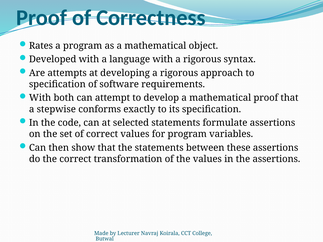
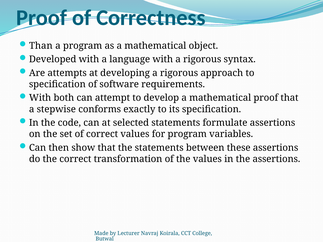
Rates: Rates -> Than (41, 46)
